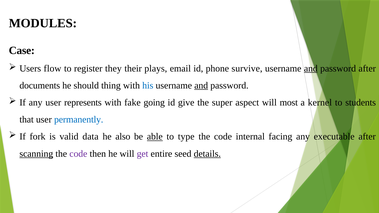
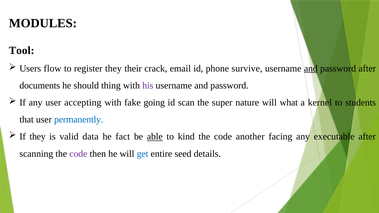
Case: Case -> Tool (22, 51)
plays: plays -> crack (156, 68)
his colour: blue -> purple (148, 86)
and underline: present -> none (201, 86)
represents: represents -> accepting (83, 103)
give: give -> scan (186, 103)
aspect: aspect -> nature (247, 103)
most: most -> what (289, 103)
If fork: fork -> they (38, 137)
also: also -> fact (123, 137)
type: type -> kind (186, 137)
internal: internal -> another (250, 137)
scanning underline: present -> none (36, 154)
get colour: purple -> blue (143, 154)
details underline: present -> none (207, 154)
